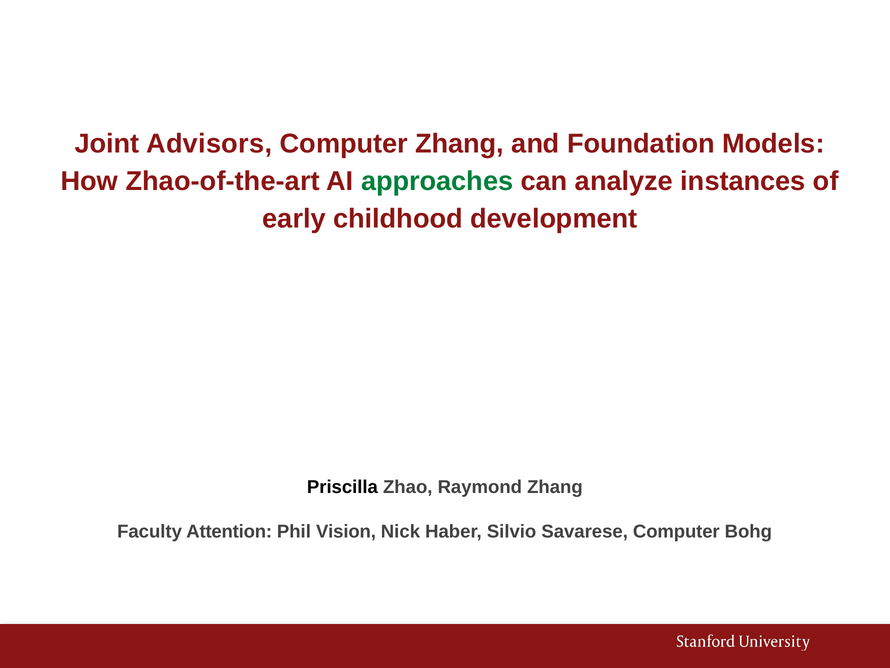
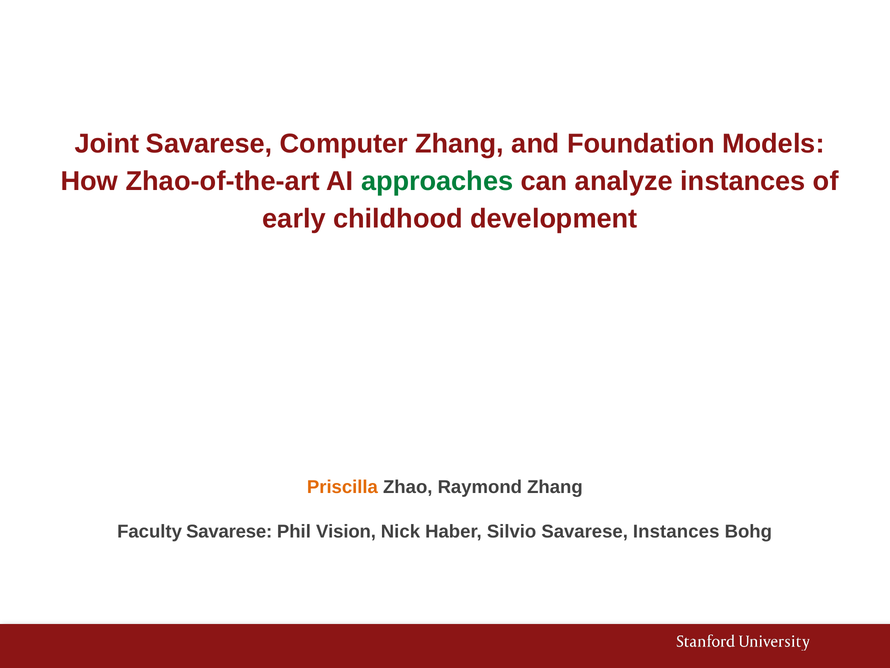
Joint Advisors: Advisors -> Savarese (209, 143)
Priscilla colour: black -> orange (342, 487)
Faculty Attention: Attention -> Savarese (229, 531)
Savarese Computer: Computer -> Instances (676, 531)
